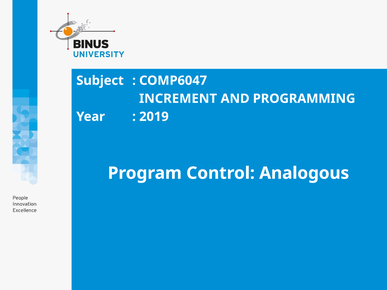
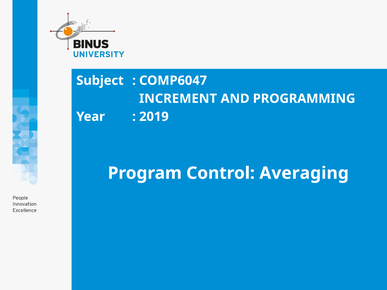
Analogous: Analogous -> Averaging (304, 173)
